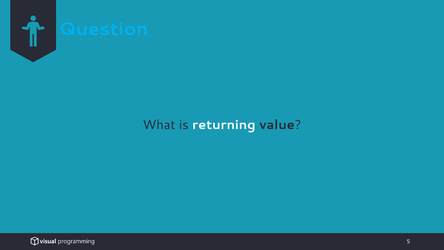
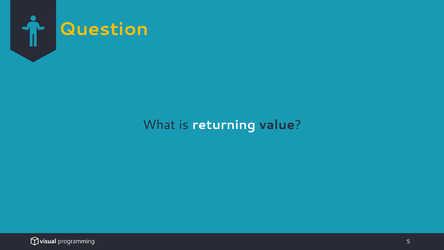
Question colour: light blue -> yellow (104, 29)
